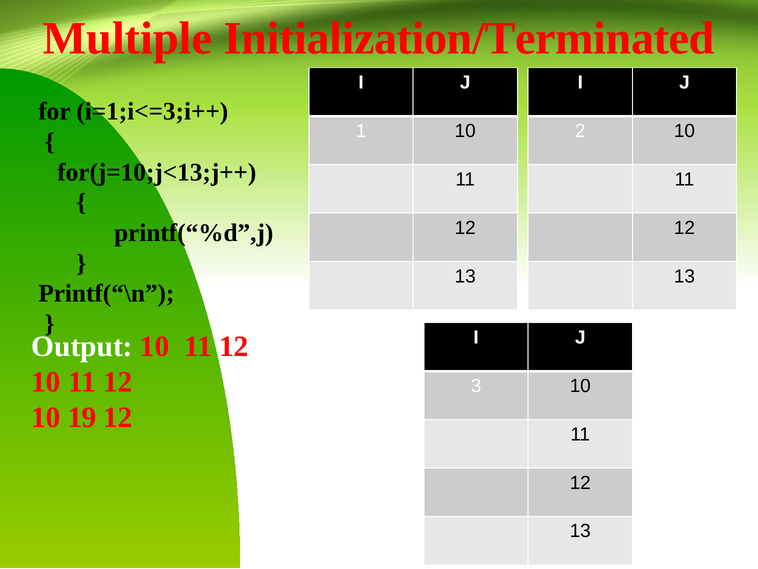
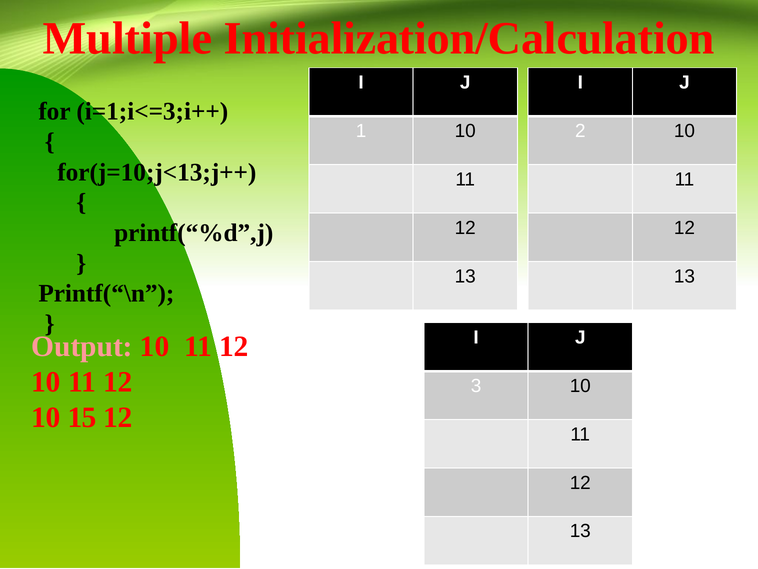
Initialization/Terminated: Initialization/Terminated -> Initialization/Calculation (469, 39)
Output colour: white -> pink (82, 346)
19: 19 -> 15 (82, 417)
